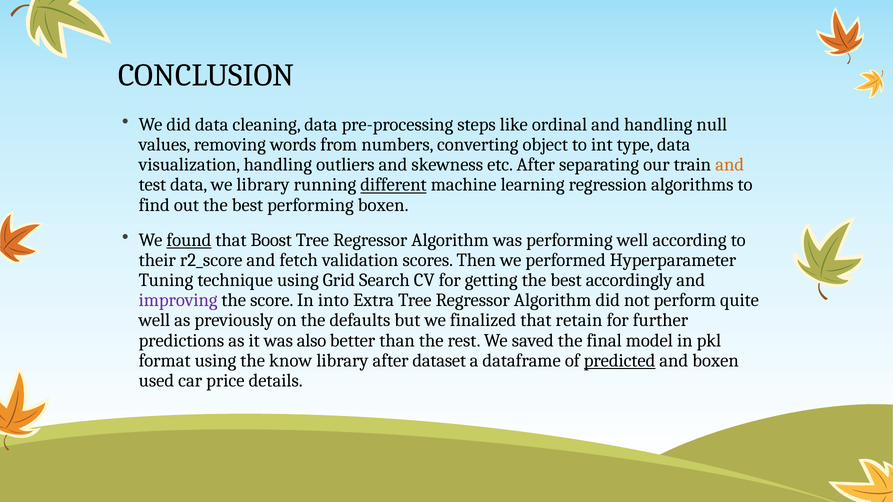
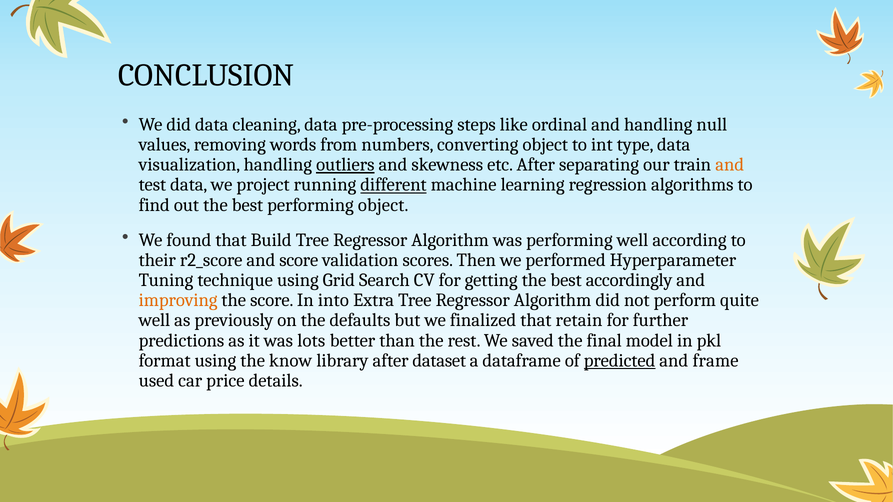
outliers underline: none -> present (345, 165)
we library: library -> project (263, 185)
performing boxen: boxen -> object (383, 205)
found underline: present -> none (189, 240)
Boost: Boost -> Build (271, 240)
and fetch: fetch -> score (299, 260)
improving colour: purple -> orange (178, 300)
also: also -> lots (311, 341)
and boxen: boxen -> frame (716, 361)
